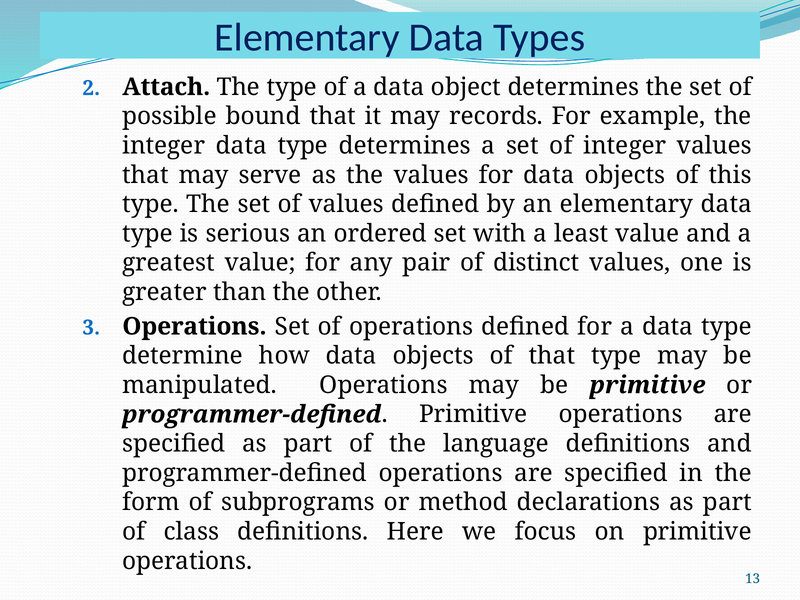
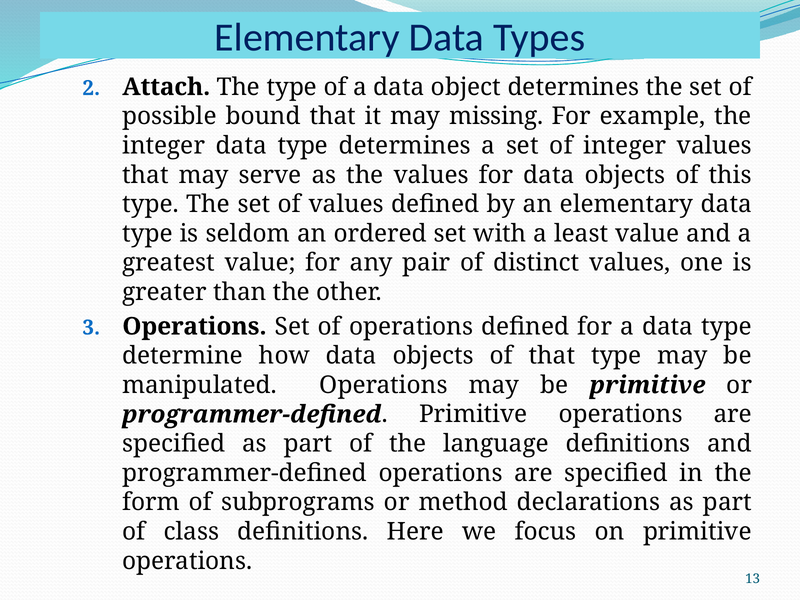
records: records -> missing (496, 116)
serious: serious -> seldom (248, 234)
